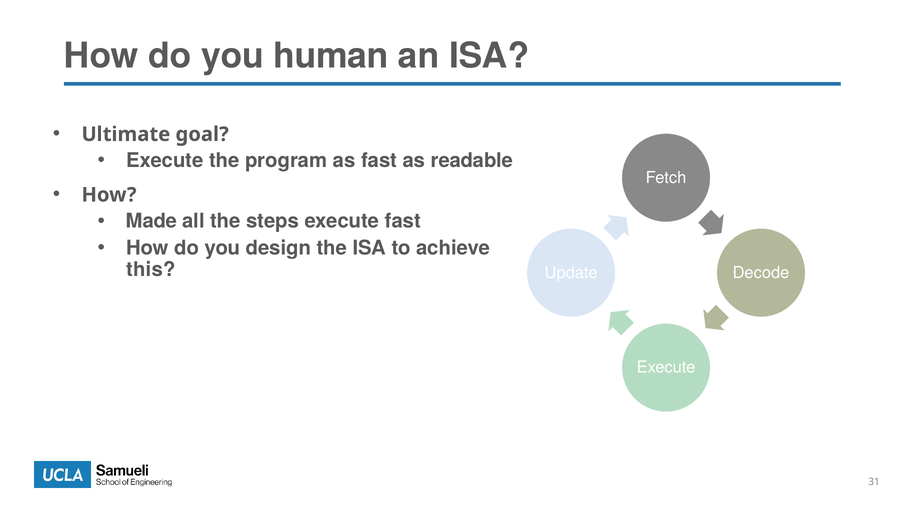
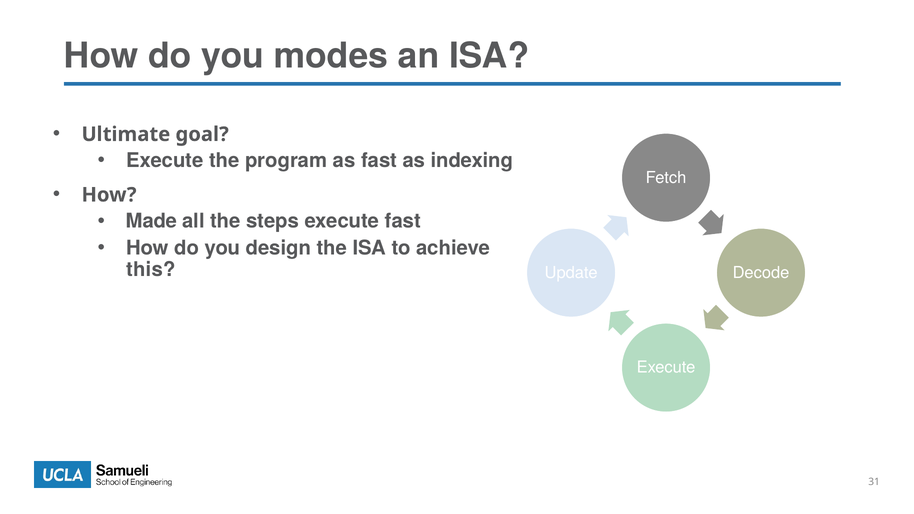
human: human -> modes (331, 56)
readable: readable -> indexing (472, 161)
